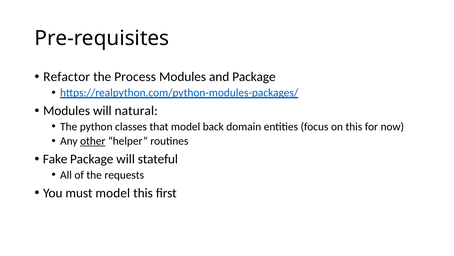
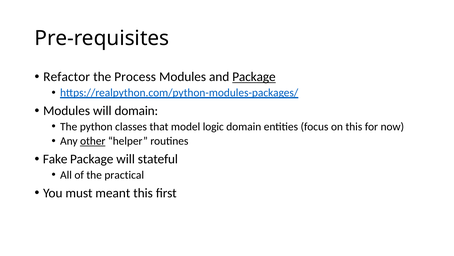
Package underline: none -> present (254, 77)
will natural: natural -> domain (136, 111)
back: back -> logic (213, 126)
requests: requests -> practical (124, 175)
must model: model -> meant (113, 193)
